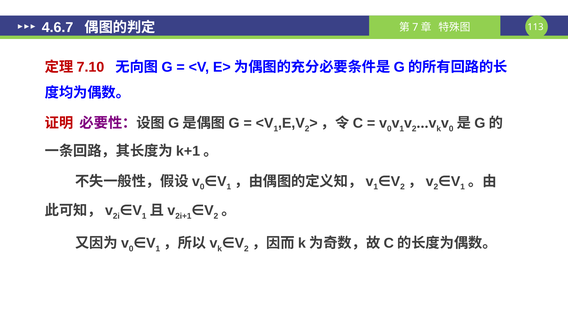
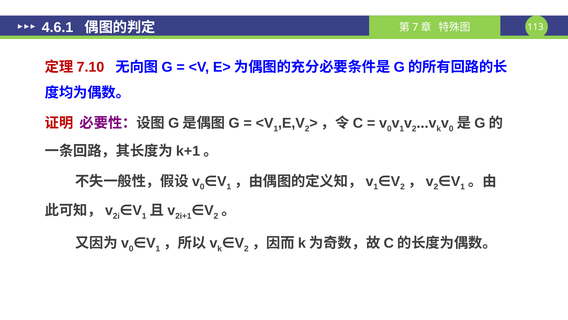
4.6.7: 4.6.7 -> 4.6.1 (58, 27)
